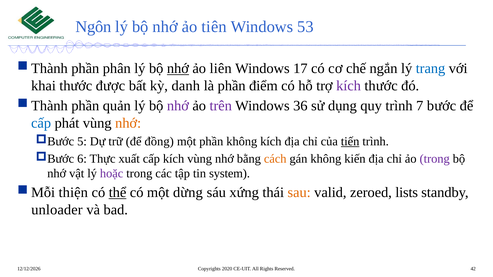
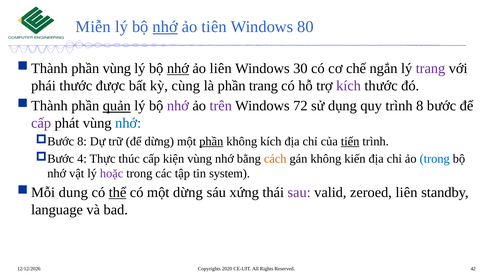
Ngôn: Ngôn -> Miễn (93, 27)
nhớ underline: none -> present (165, 27)
53: 53 -> 80 (306, 27)
phần phân: phân -> vùng (117, 69)
17: 17 -> 30 (300, 69)
trang colour: blue -> purple (431, 69)
khai: khai -> phái (43, 86)
danh: danh -> cùng (186, 86)
phần điểm: điểm -> trang (263, 86)
quản underline: none -> present (117, 106)
36: 36 -> 72 (300, 106)
trình 7: 7 -> 8 (420, 106)
cấp colour: blue -> purple (41, 123)
nhớ colour: orange -> blue (128, 123)
5: 5 -> 8 (82, 142)
để đồng: đồng -> dừng (159, 142)
phần underline: none -> present (211, 142)
6: 6 -> 4 (82, 159)
xuất: xuất -> thúc (129, 159)
cấp kích: kích -> kiện (174, 159)
trong colour: purple -> blue (435, 159)
thiện: thiện -> dung (73, 193)
sau colour: orange -> purple (299, 193)
zeroed lists: lists -> liên (407, 193)
unloader: unloader -> language (57, 210)
